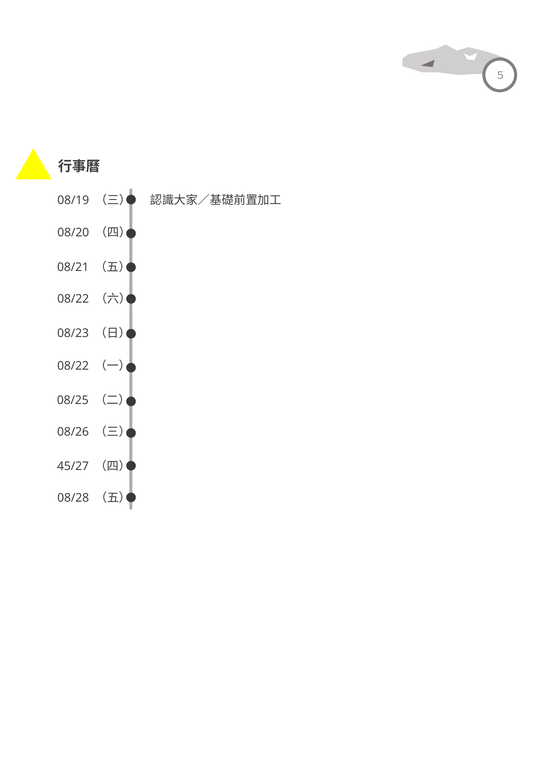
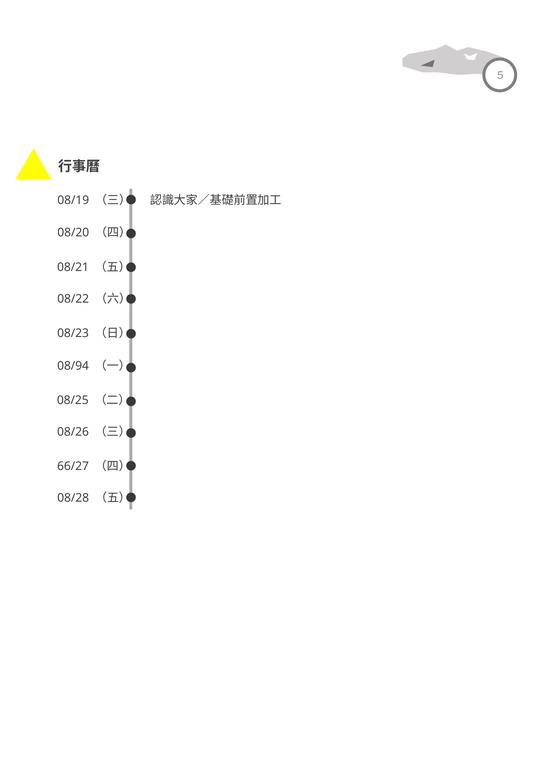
08/22: 08/22 -> 08/94 (73, 366)
45/27: 45/27 -> 66/27 (73, 466)
